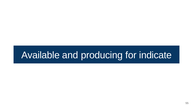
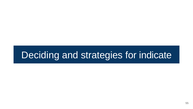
Available: Available -> Deciding (40, 55)
producing: producing -> strategies (102, 55)
